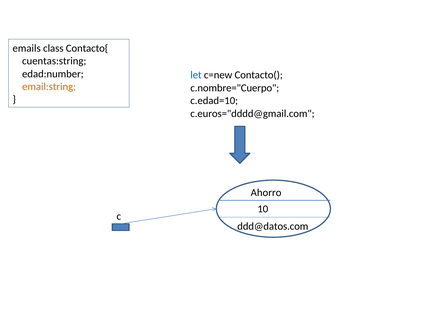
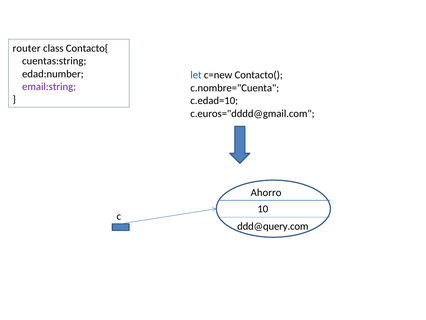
emails: emails -> router (27, 48)
email:string colour: orange -> purple (49, 87)
c.nombre="Cuerpo: c.nombre="Cuerpo -> c.nombre="Cuenta (235, 88)
ddd@datos.com: ddd@datos.com -> ddd@query.com (273, 226)
